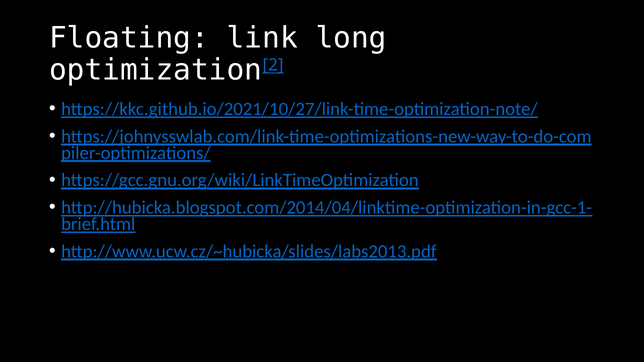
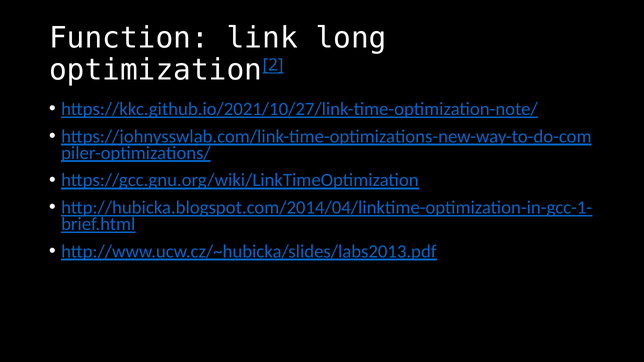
Floating: Floating -> Function (129, 38)
